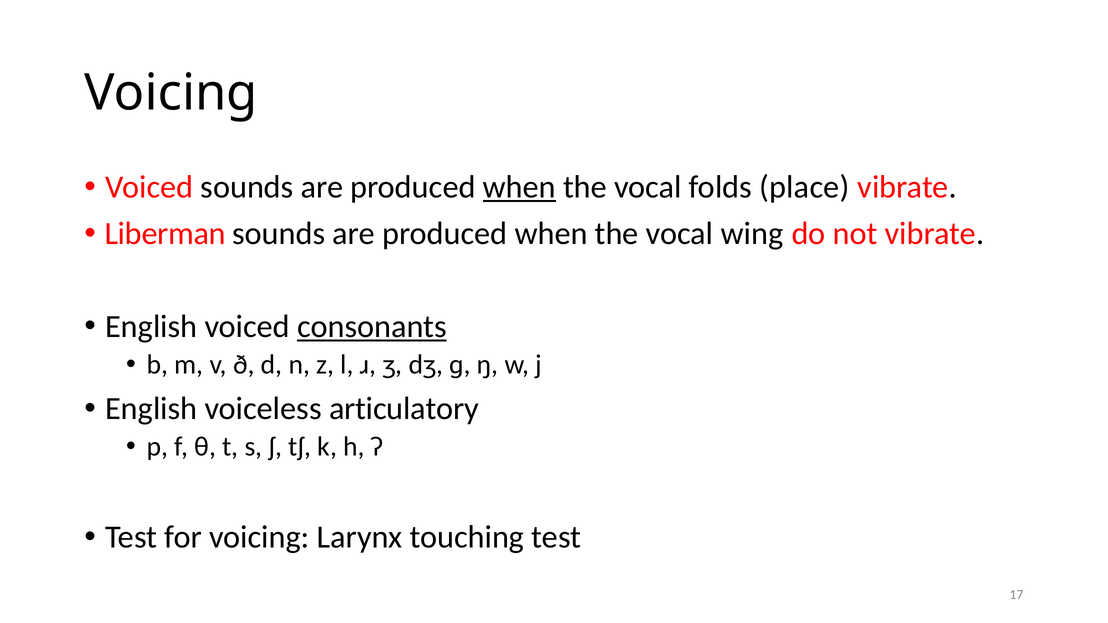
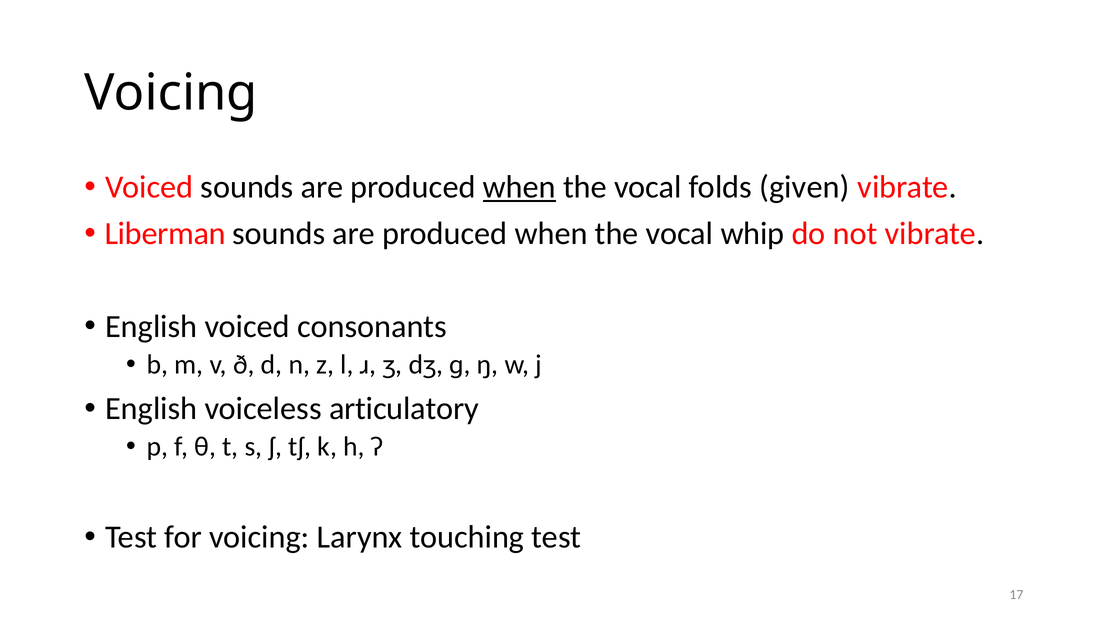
place: place -> given (804, 187)
wing: wing -> whip (752, 234)
consonants underline: present -> none (372, 327)
